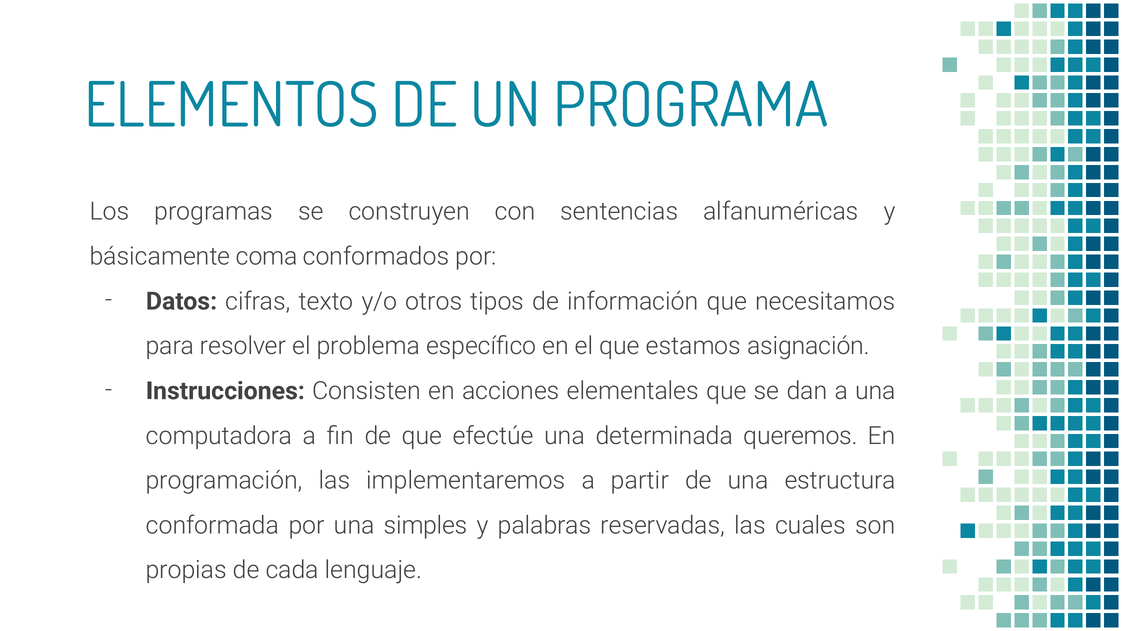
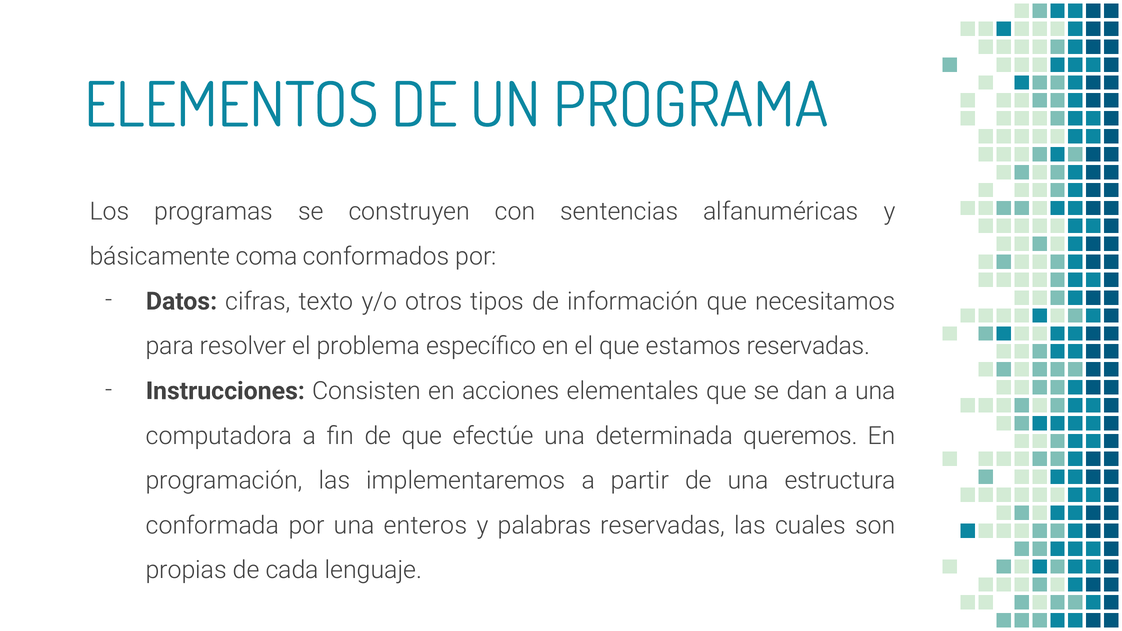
estamos asignación: asignación -> reservadas (808, 346)
simples: simples -> enteros (426, 526)
